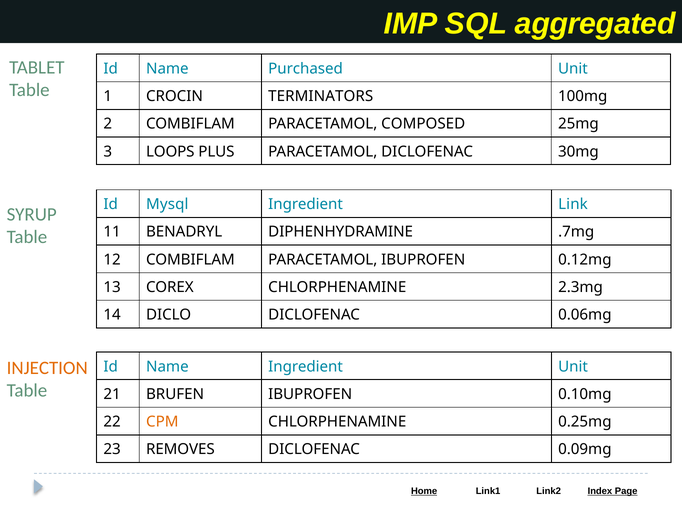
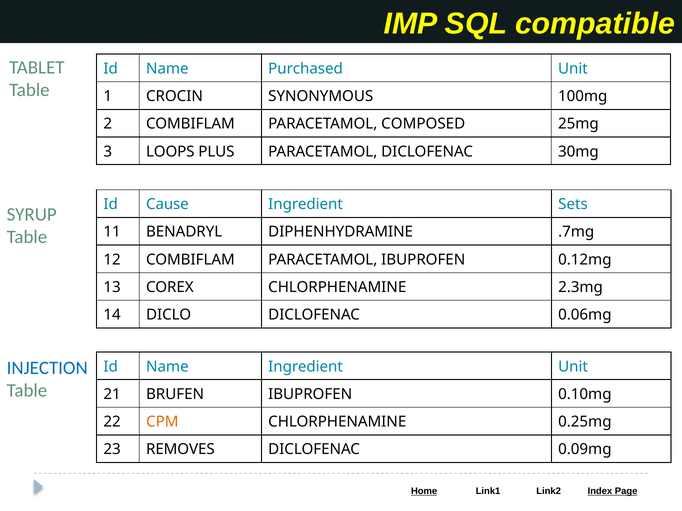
aggregated: aggregated -> compatible (595, 24)
TERMINATORS: TERMINATORS -> SYNONYMOUS (321, 96)
Mysql: Mysql -> Cause (167, 205)
Link: Link -> Sets (573, 205)
INJECTION colour: orange -> blue (47, 368)
